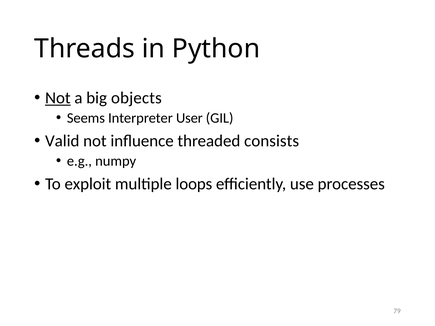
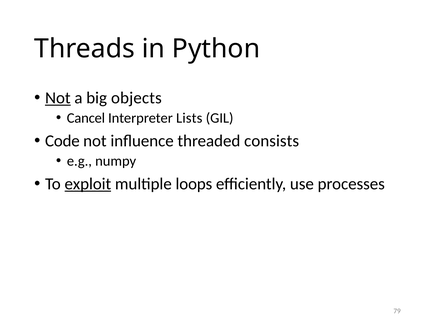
Seems: Seems -> Cancel (86, 118)
User: User -> Lists (189, 118)
Valid: Valid -> Code (62, 141)
exploit underline: none -> present (88, 184)
